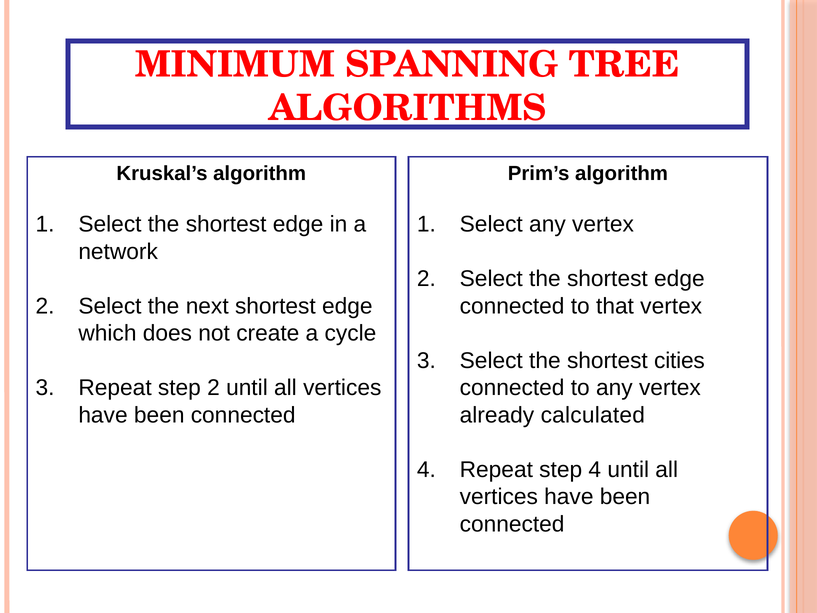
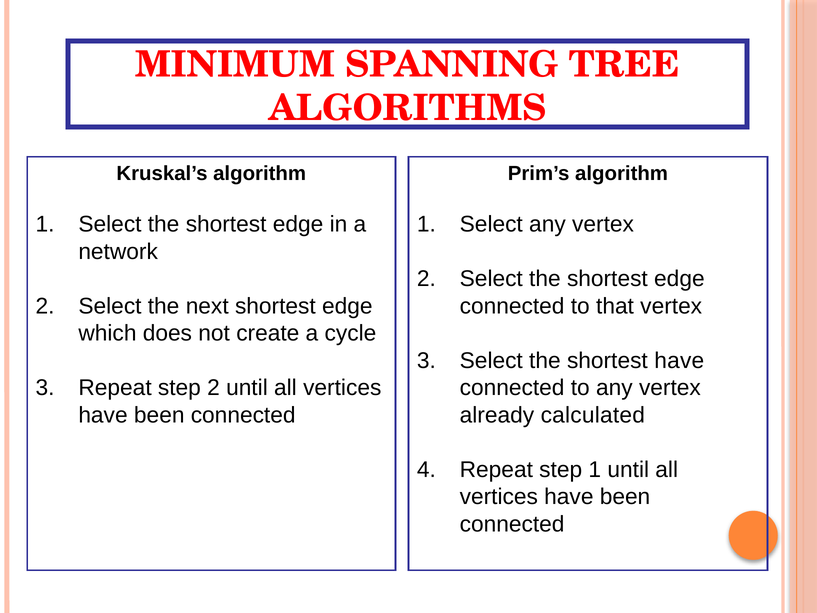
shortest cities: cities -> have (679, 360)
step 4: 4 -> 1 (595, 469)
